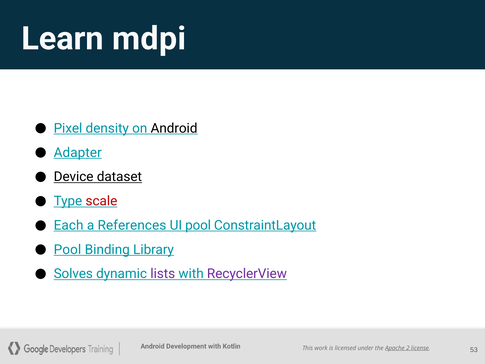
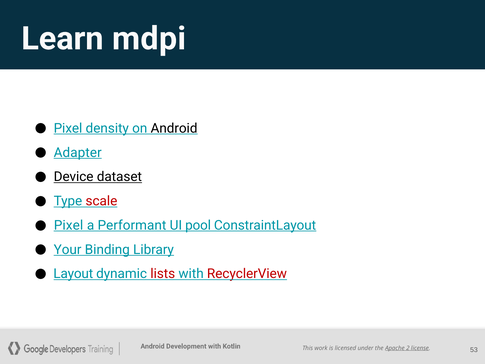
Each: Each -> Pixel (69, 225)
References: References -> Performant (132, 225)
Pool: Pool -> Your (68, 249)
Solves: Solves -> Layout (73, 274)
lists colour: purple -> red (163, 274)
RecyclerView colour: purple -> red (247, 274)
